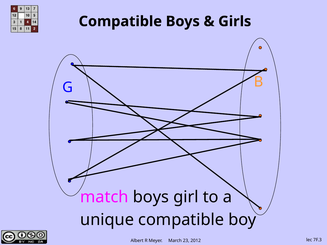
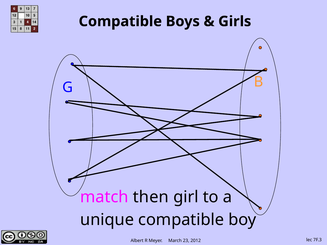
match boys: boys -> then (151, 197)
